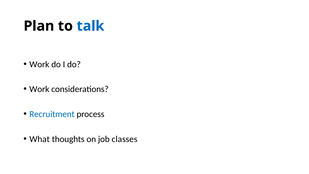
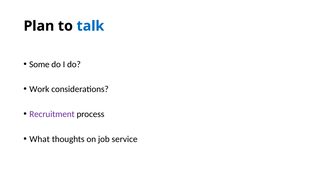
Work: Work -> Some (39, 64)
Recruitment colour: blue -> purple (52, 114)
classes: classes -> service (125, 139)
